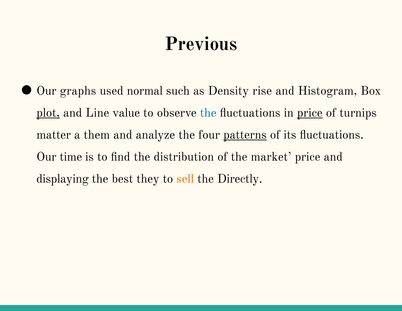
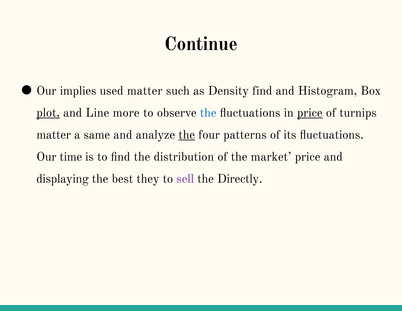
Previous: Previous -> Continue (201, 44)
graphs: graphs -> implies (78, 91)
used normal: normal -> matter (145, 91)
Density rise: rise -> find (262, 91)
value: value -> more (126, 113)
them: them -> same (97, 135)
the underline: none -> present (187, 135)
patterns underline: present -> none (245, 135)
sell colour: orange -> purple (185, 178)
